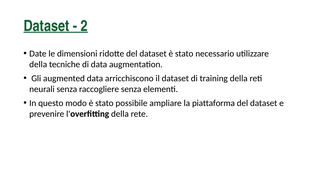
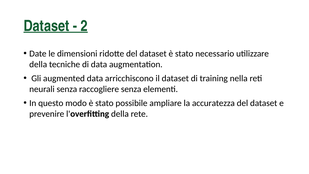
training della: della -> nella (239, 78)
piattaforma: piattaforma -> accuratezza (213, 103)
